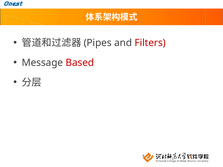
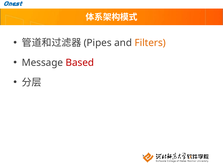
Filters colour: red -> orange (150, 43)
